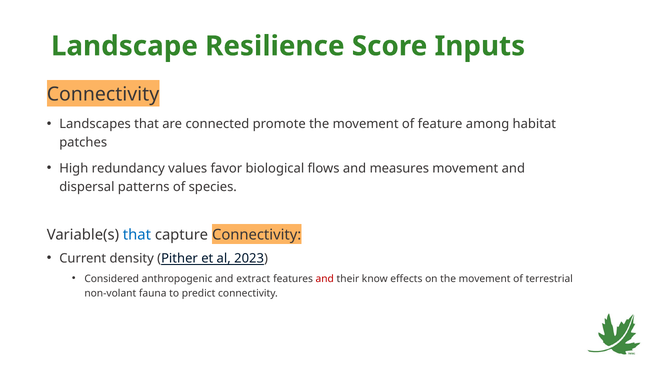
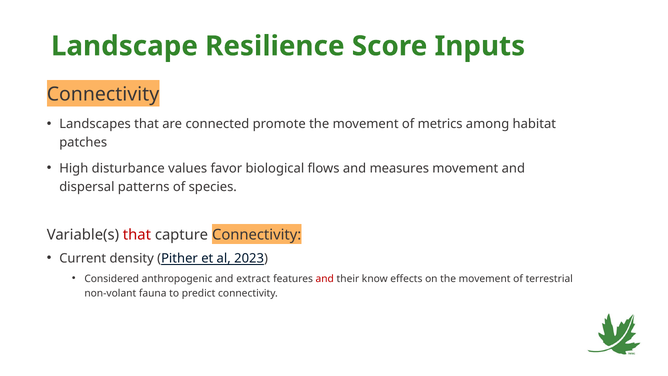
feature: feature -> metrics (440, 124)
redundancy: redundancy -> disturbance (128, 168)
that colour: blue -> red (137, 235)
